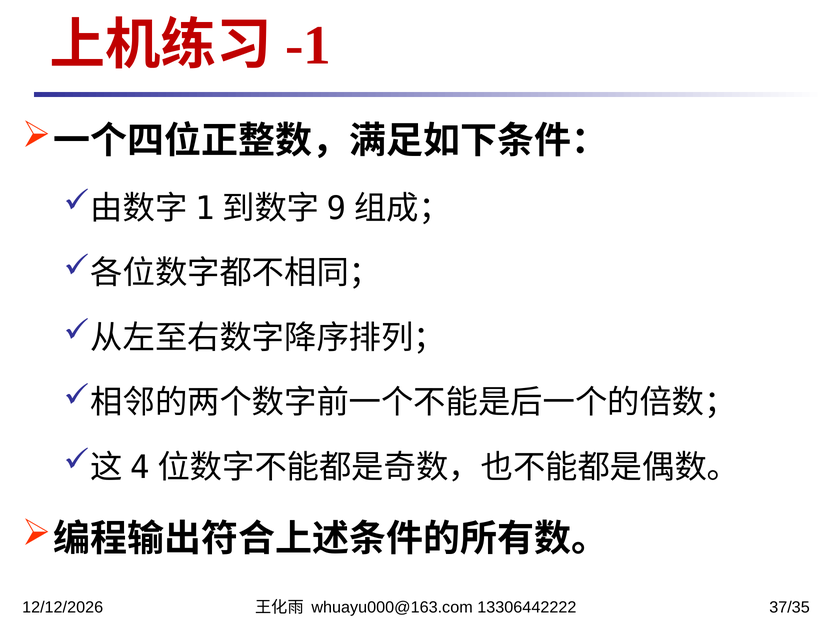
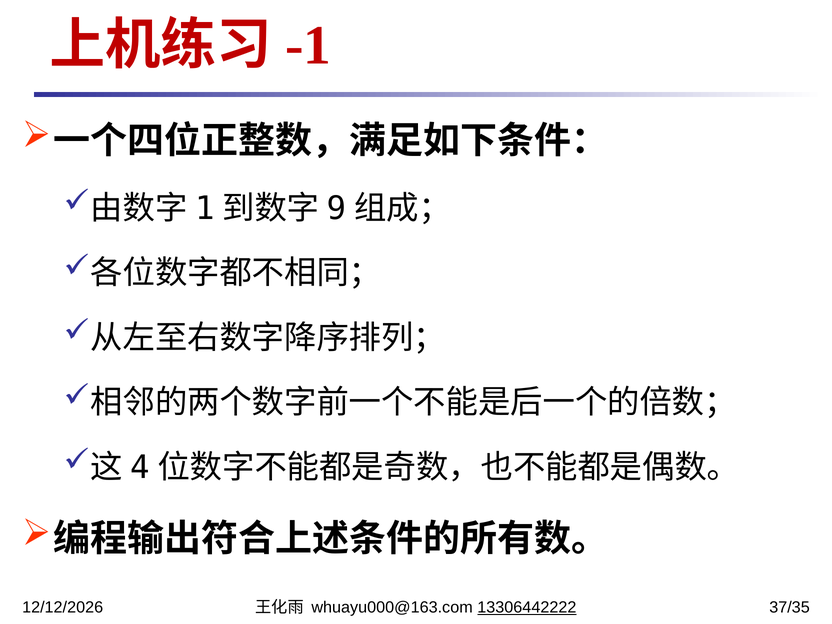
13306442222 underline: none -> present (527, 608)
